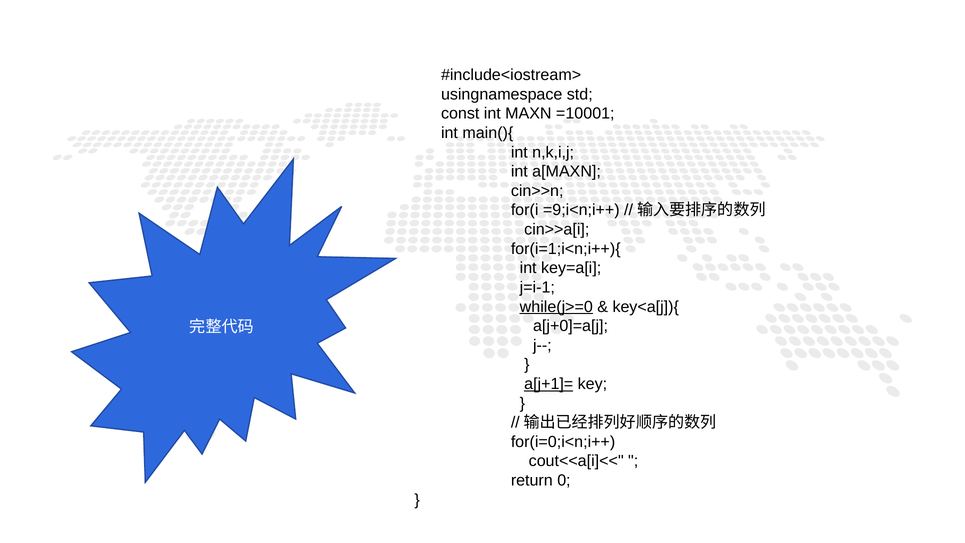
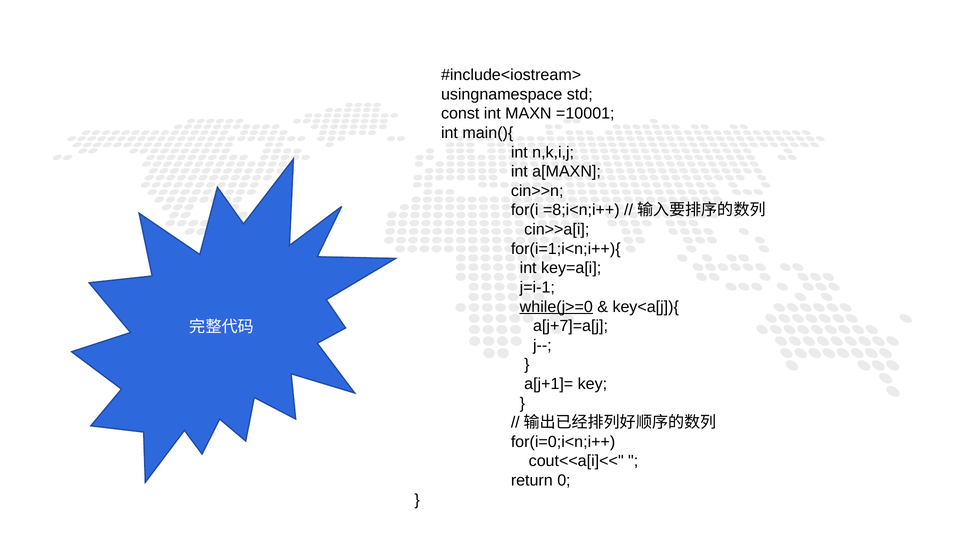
=9;i<n;i++: =9;i<n;i++ -> =8;i<n;i++ (581, 210)
a[j+0]=a[j: a[j+0]=a[j -> a[j+7]=a[j (571, 326)
a[j+1]= underline: present -> none (549, 384)
